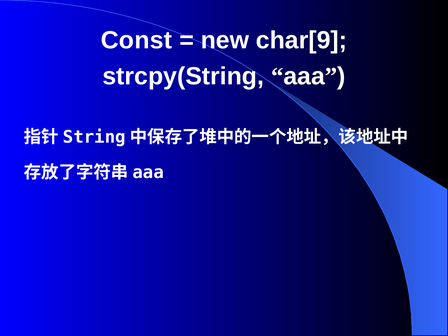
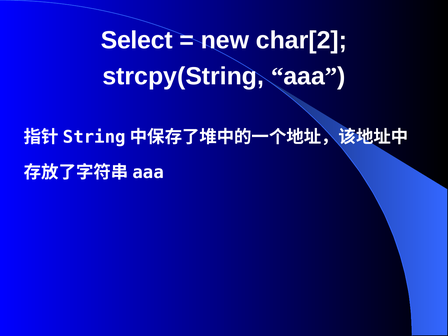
Const: Const -> Select (137, 40)
char[9: char[9 -> char[2 (302, 40)
